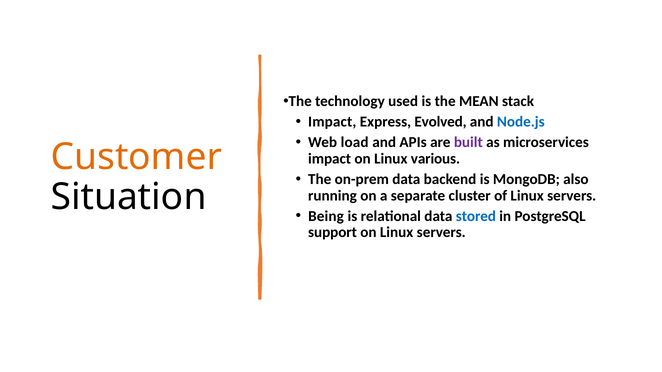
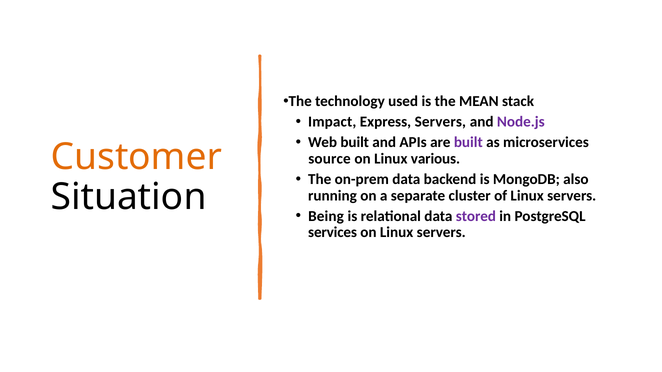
Express Evolved: Evolved -> Servers (440, 122)
Node.js colour: blue -> purple (521, 122)
Web load: load -> built (355, 143)
impact: impact -> source (329, 159)
stored colour: blue -> purple (476, 216)
support: support -> services (333, 233)
